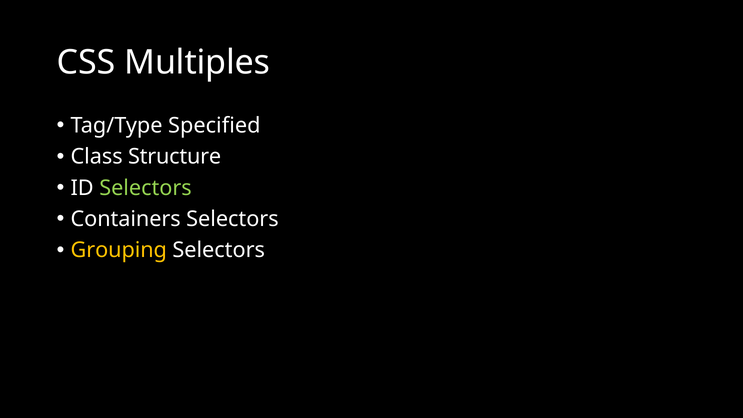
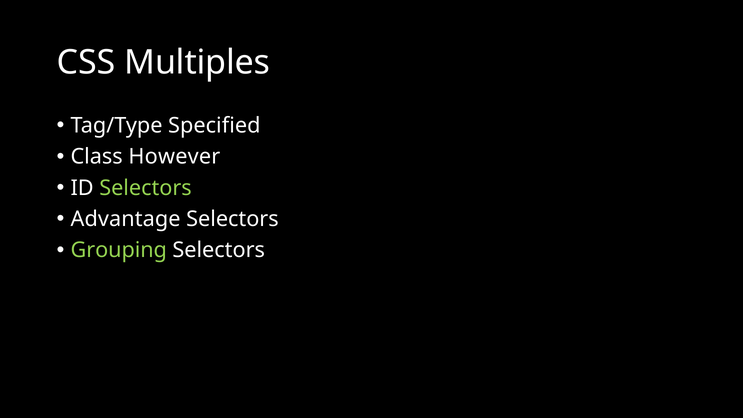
Structure: Structure -> However (174, 157)
Containers: Containers -> Advantage (126, 219)
Grouping colour: yellow -> light green (119, 250)
